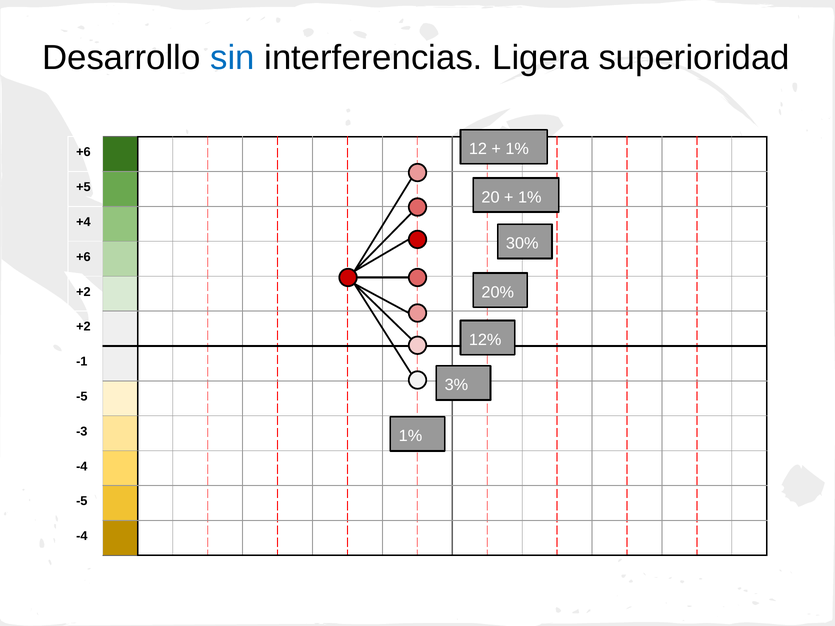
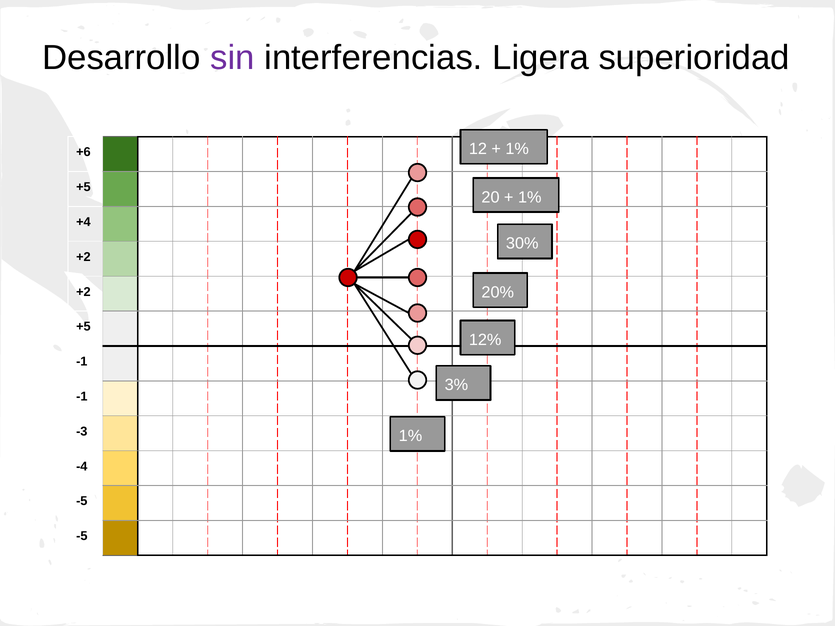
sin colour: blue -> purple (232, 58)
+6: +6 -> +2 (83, 257)
+2: +2 -> +5 (83, 327)
-5: -5 -> -1 (82, 397)
-4: -4 -> -5 (82, 536)
